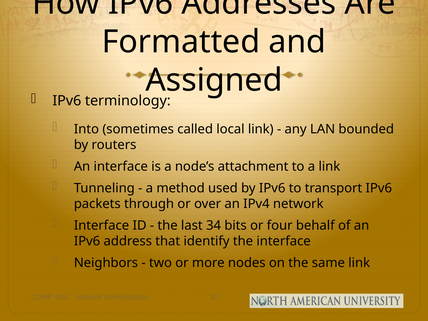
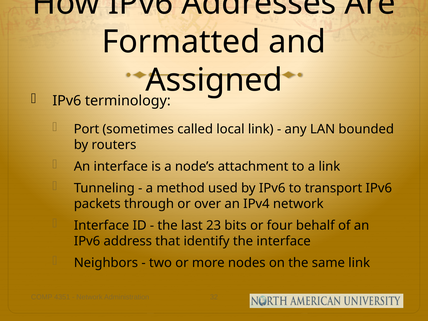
Into: Into -> Port (87, 129)
34: 34 -> 23 (214, 225)
